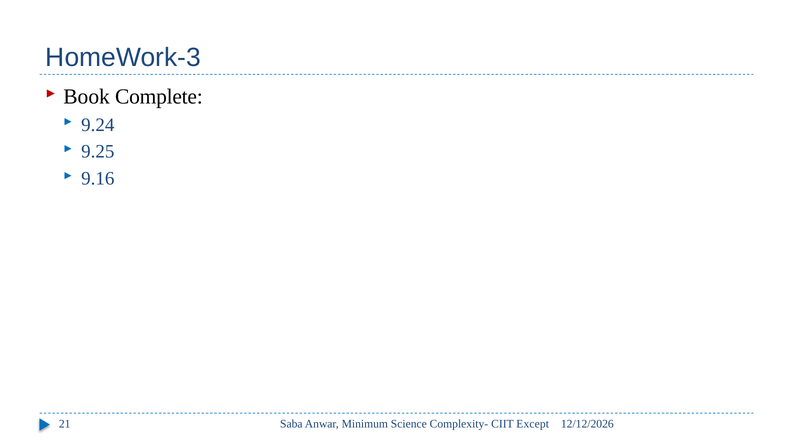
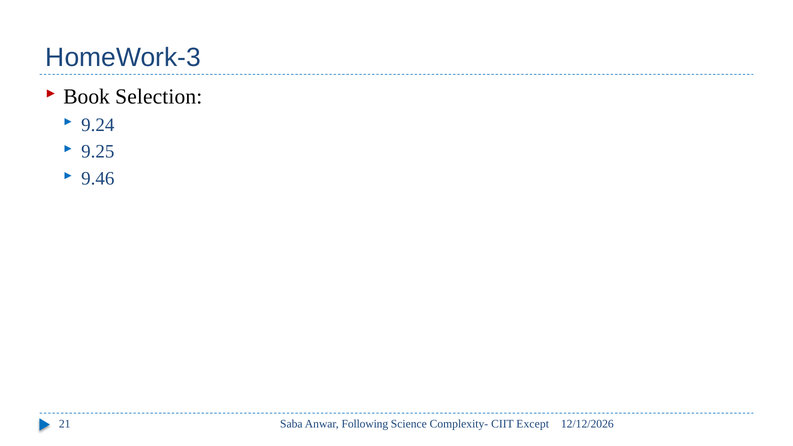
Complete: Complete -> Selection (159, 97)
9.16: 9.16 -> 9.46 (98, 179)
Minimum: Minimum -> Following (365, 424)
